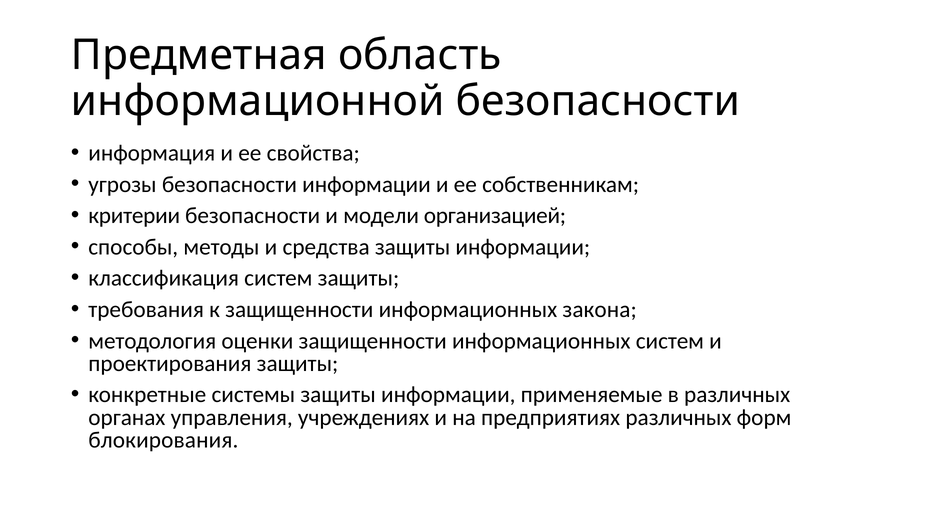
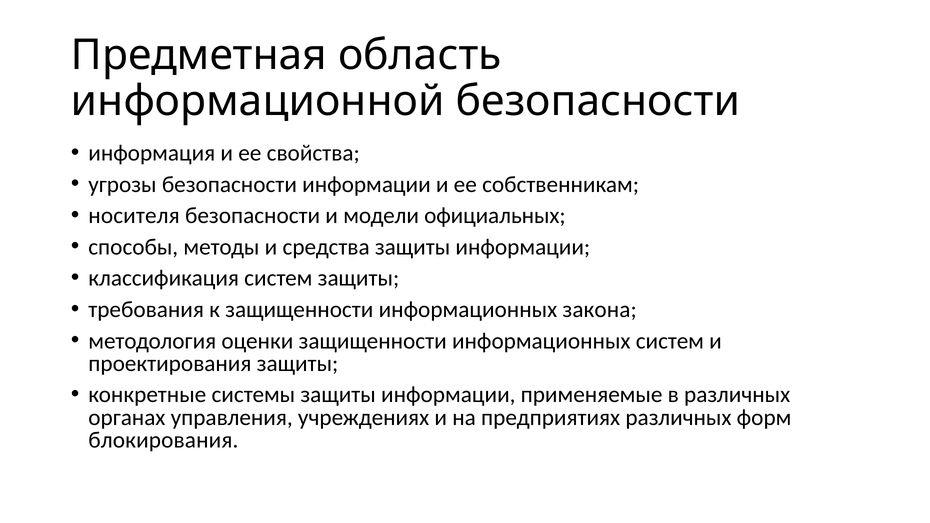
критерии: критерии -> носителя (134, 216)
организацией: организацией -> официальных (495, 216)
